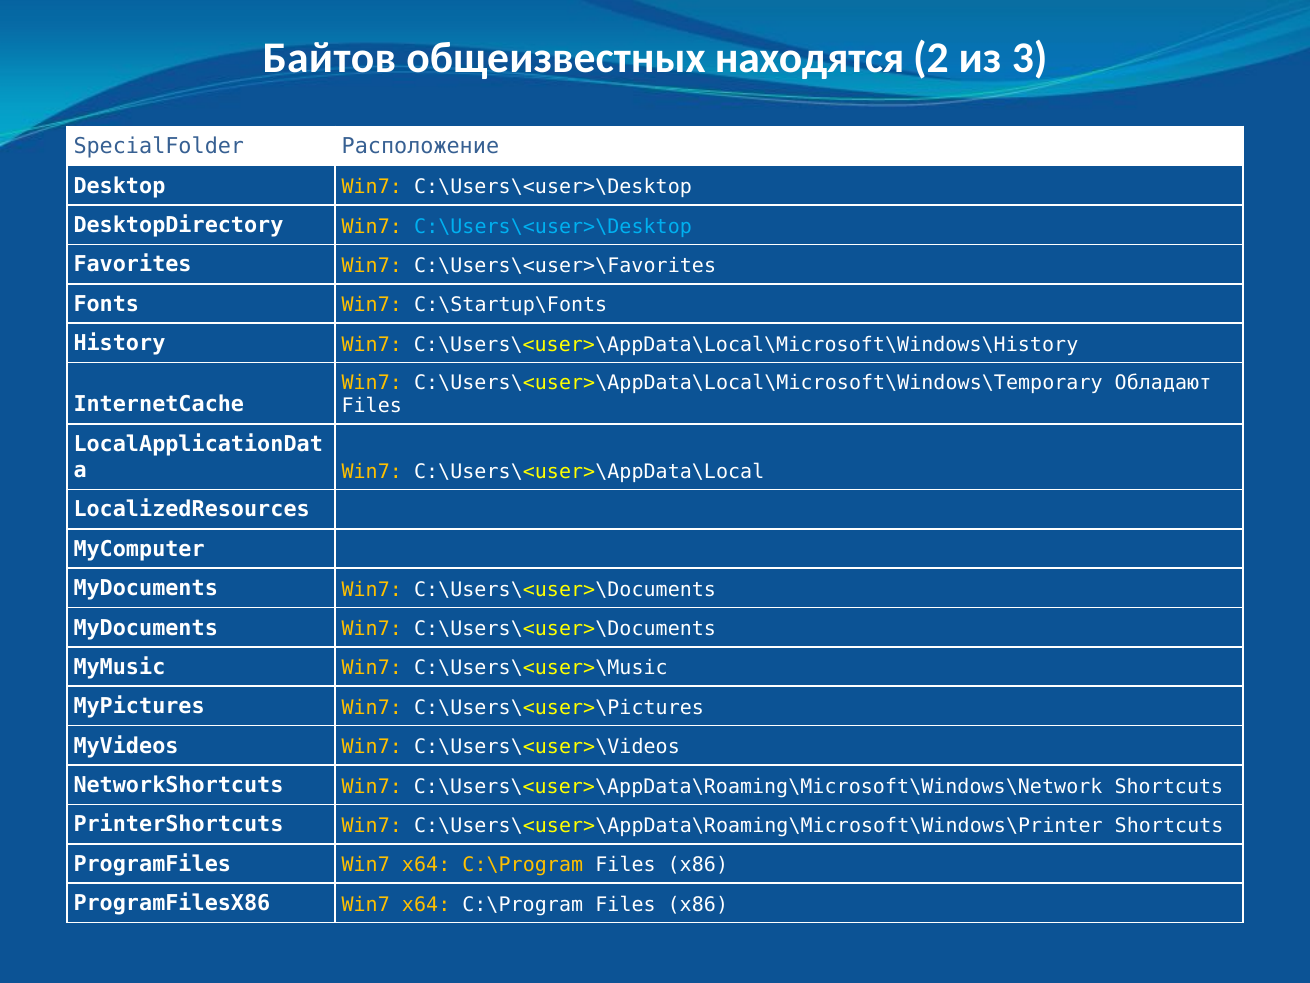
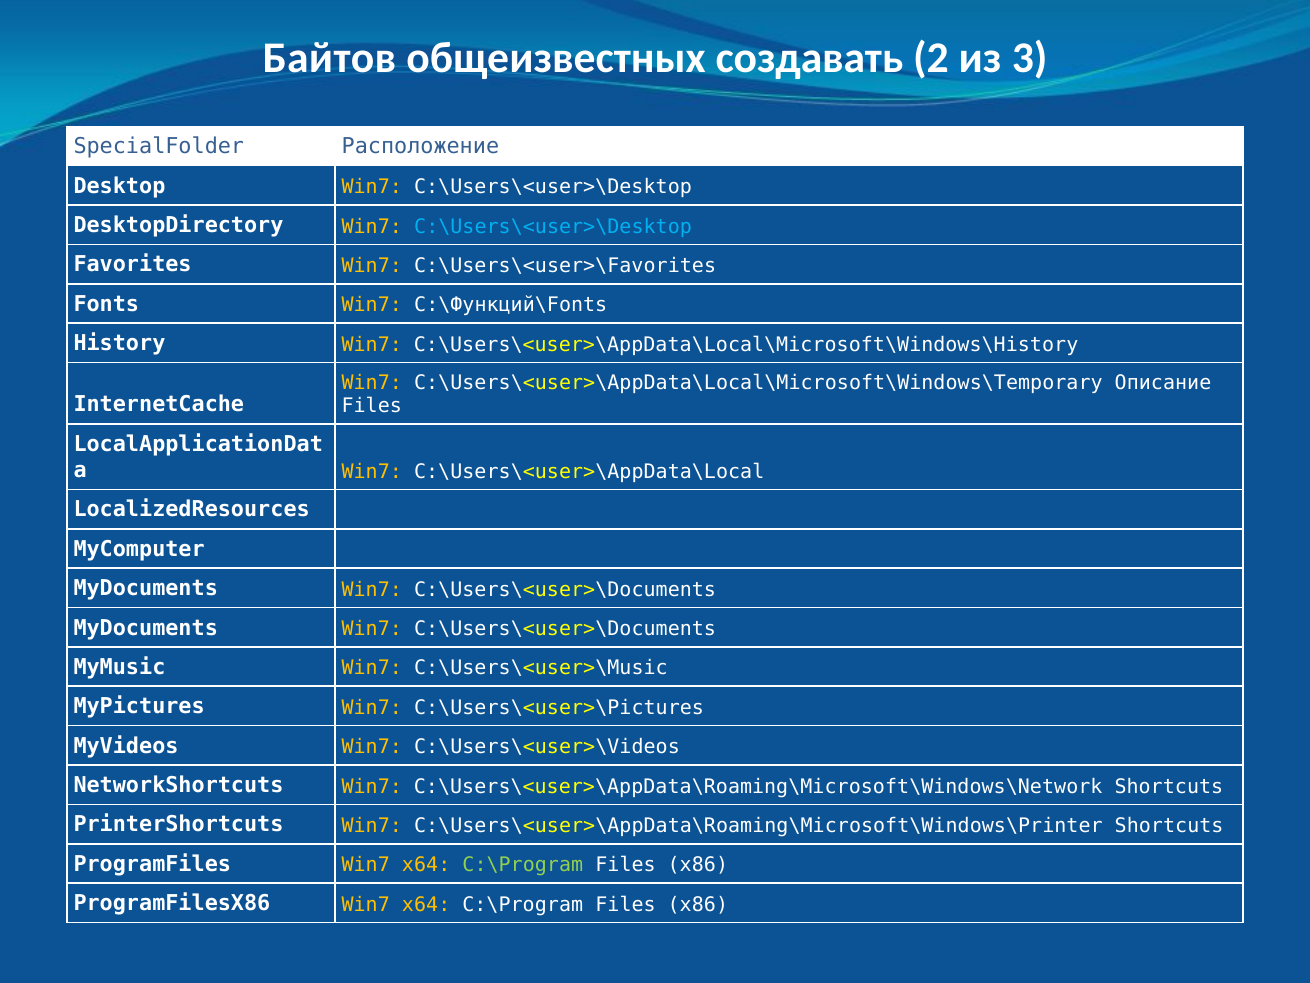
находятся: находятся -> создавать (810, 58)
C:\Startup\Fonts: C:\Startup\Fonts -> C:\Функций\Fonts (511, 305)
Обладают: Обладают -> Описание (1163, 382)
C:\Program colour: yellow -> light green (523, 865)
